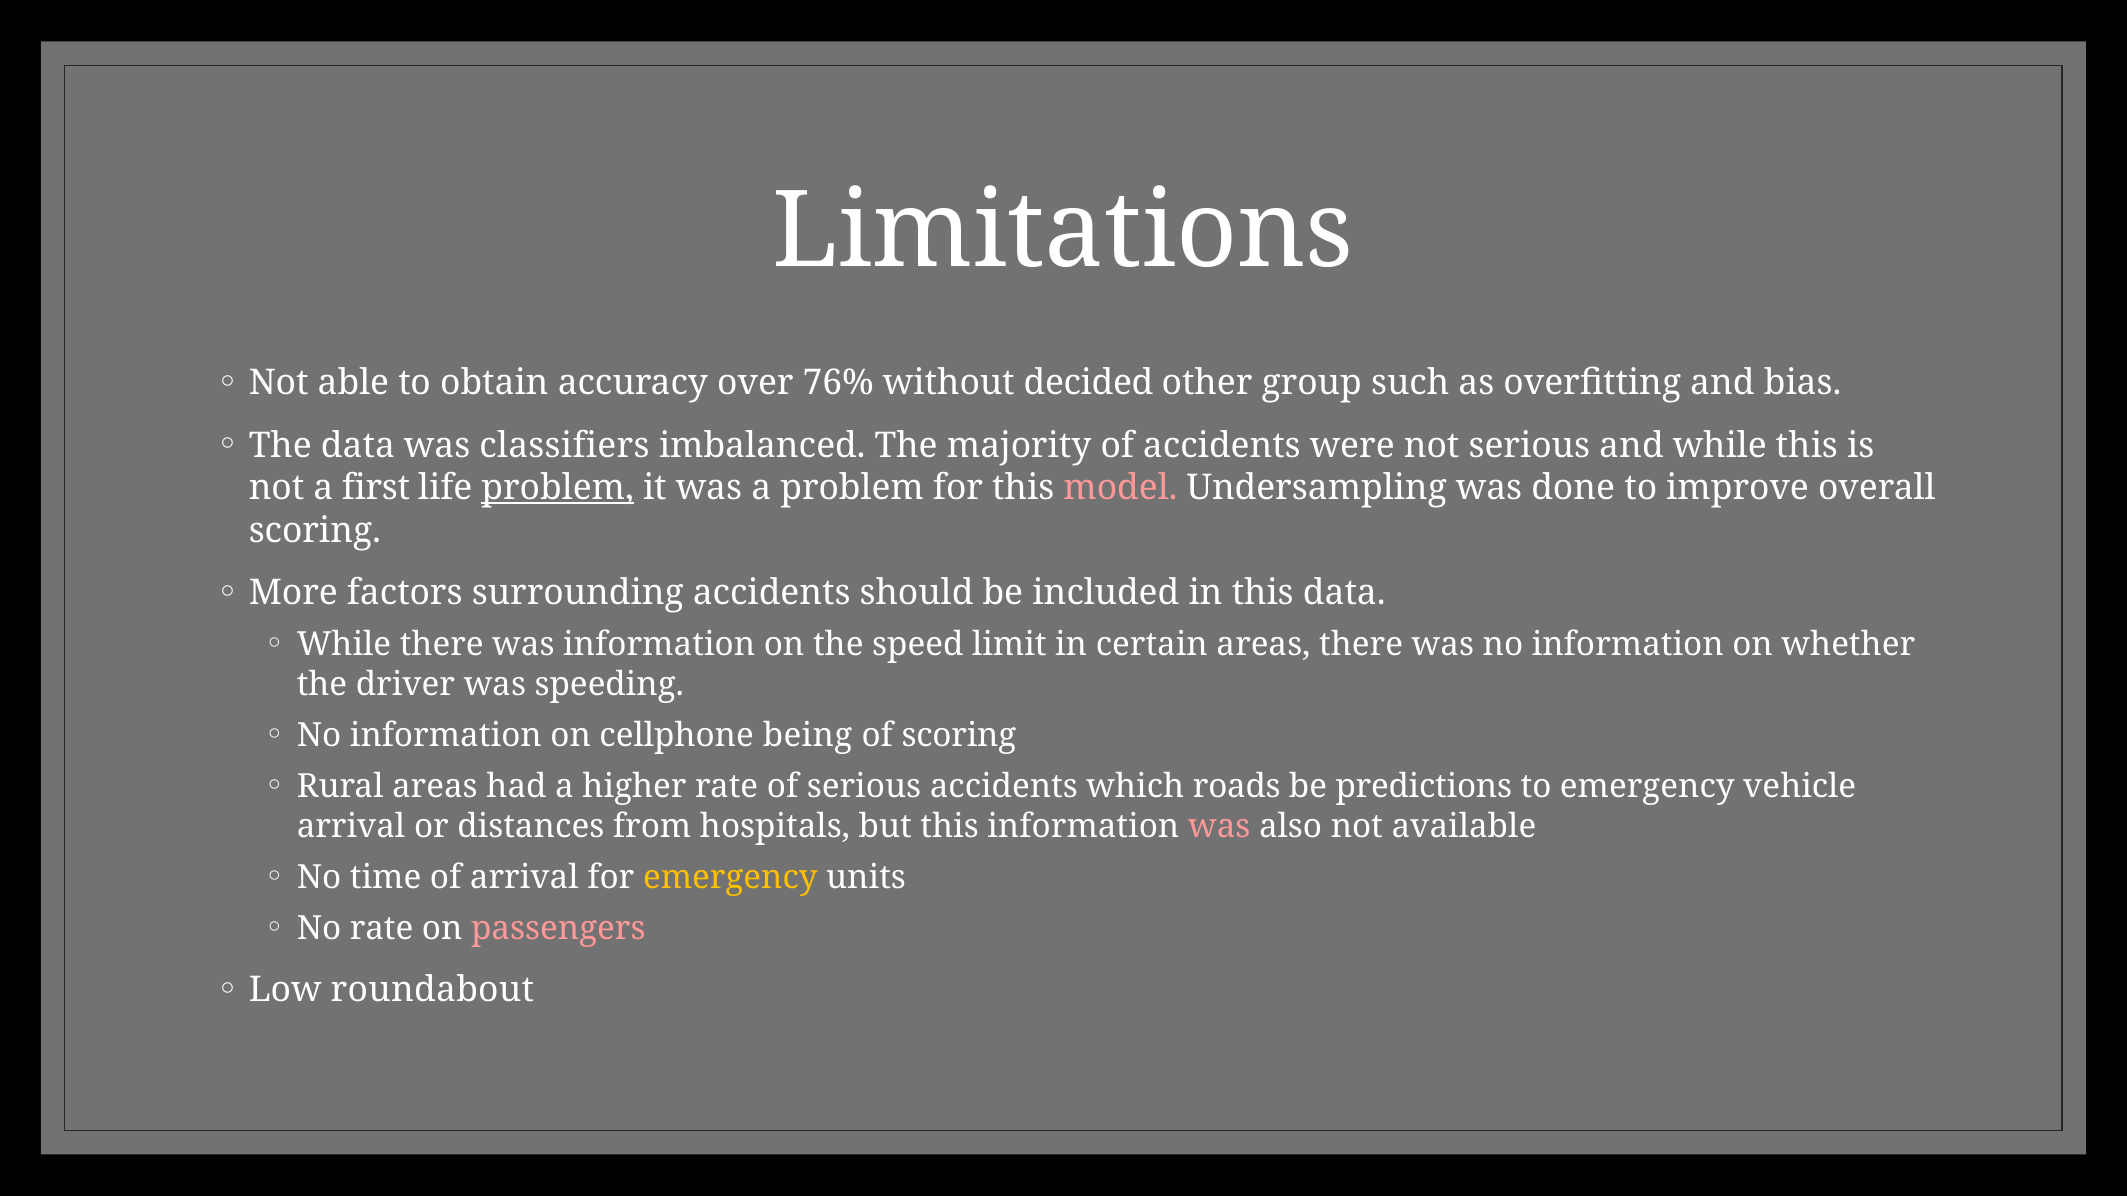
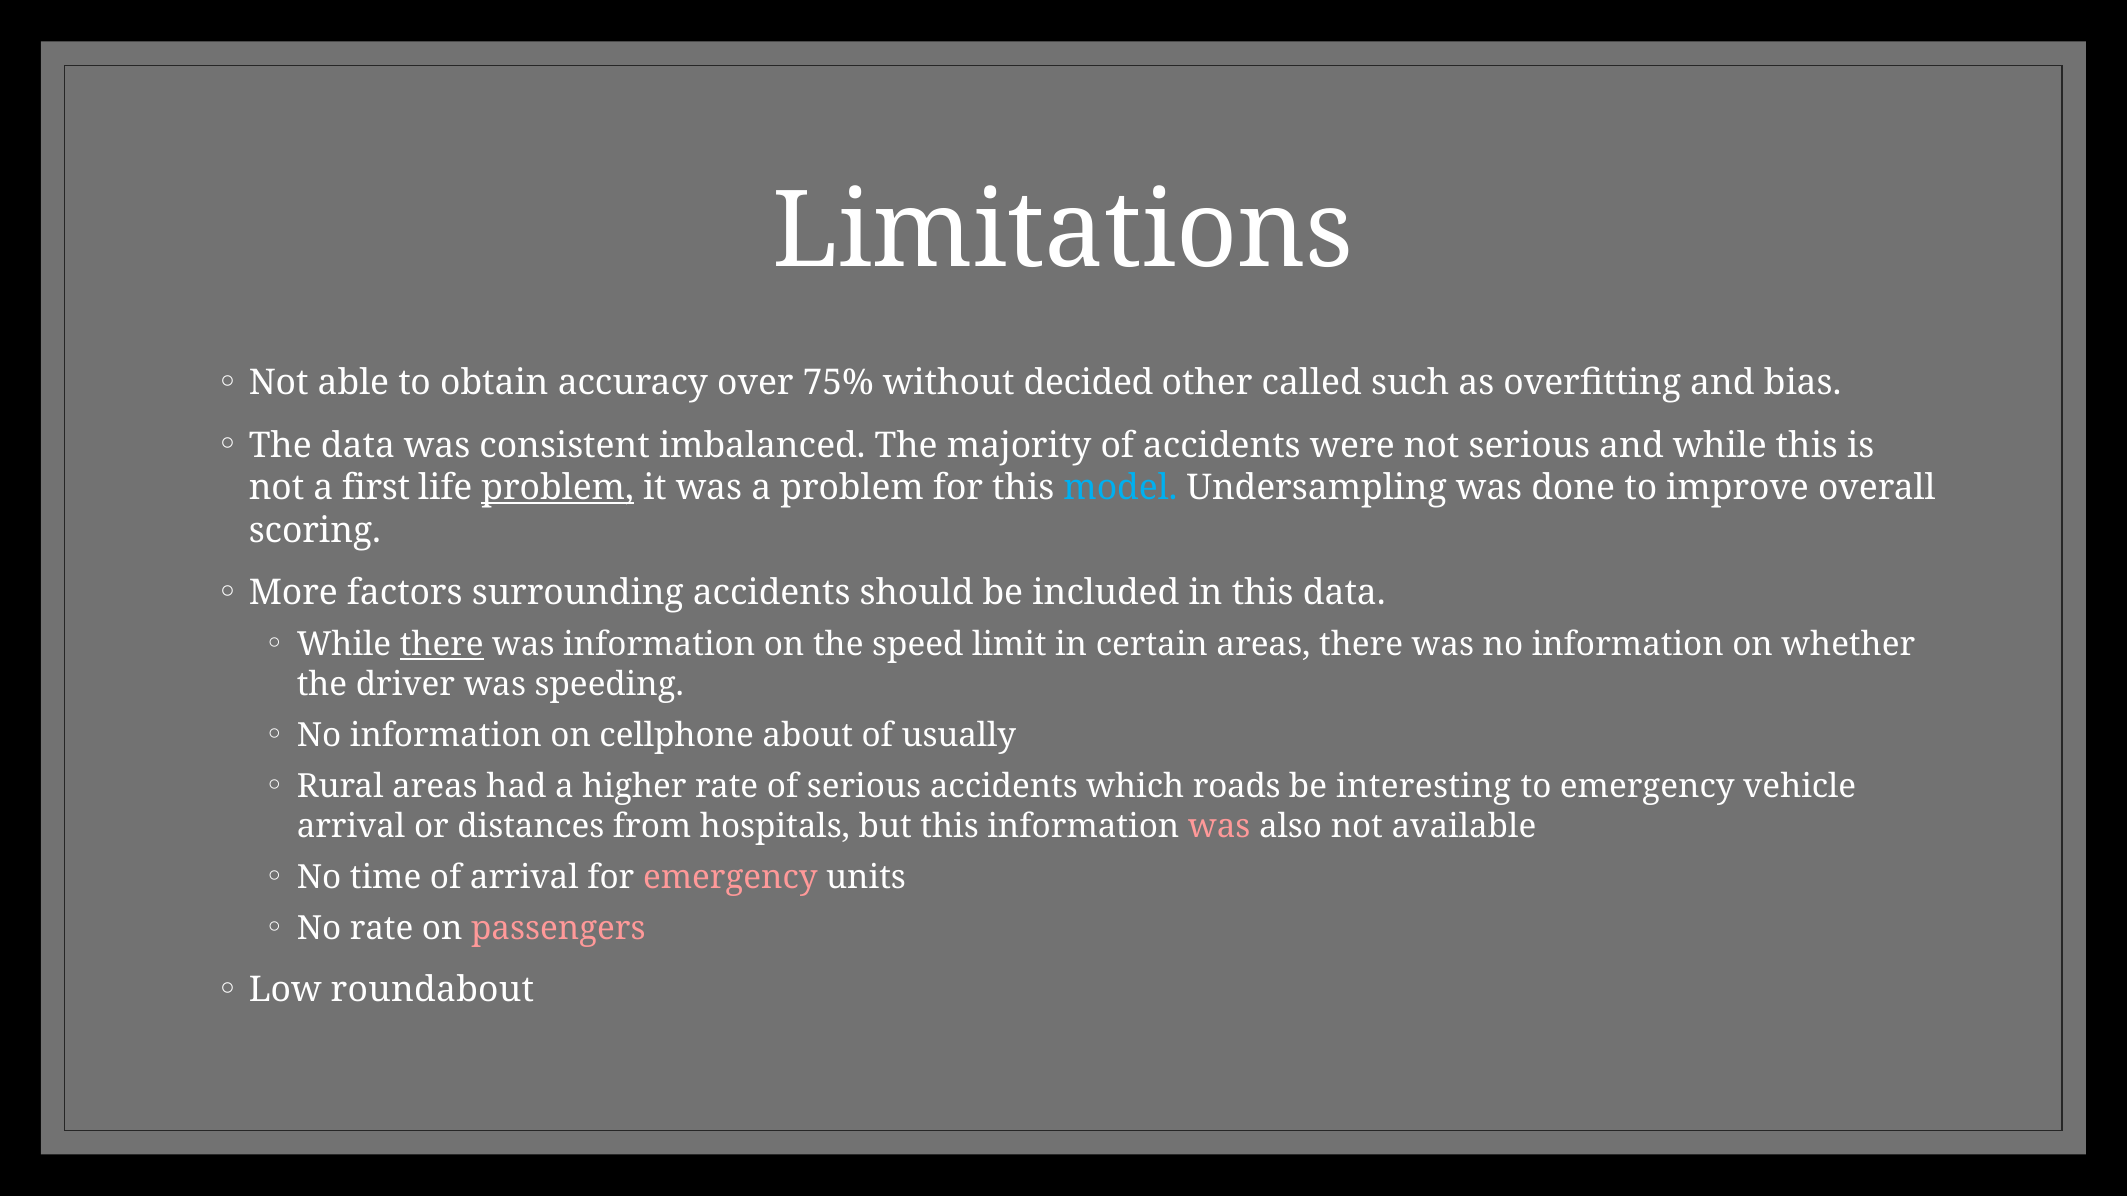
76%: 76% -> 75% (838, 383)
group: group -> called (1312, 383)
classifiers: classifiers -> consistent (565, 446)
model colour: pink -> light blue (1121, 488)
there underline: none -> present (442, 645)
being: being -> about (808, 736)
of scoring: scoring -> usually (959, 736)
predictions: predictions -> interesting (1424, 787)
emergency colour: yellow -> pink (730, 878)
